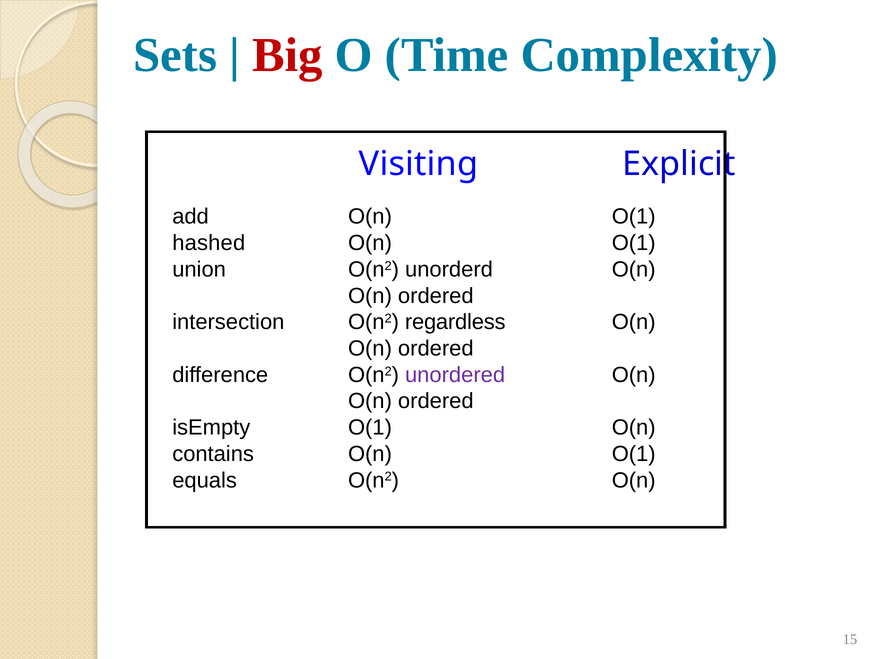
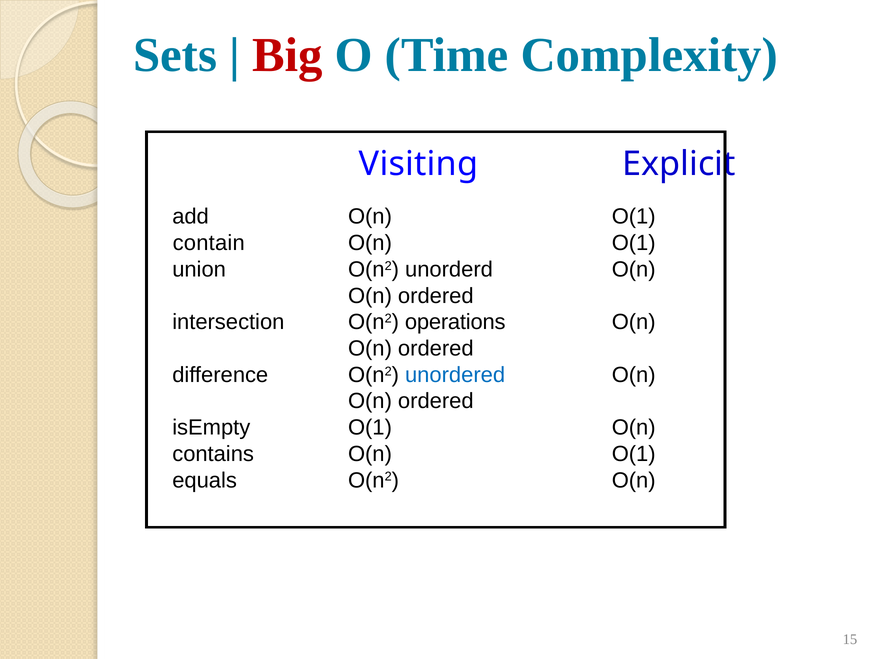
hashed: hashed -> contain (209, 243)
regardless: regardless -> operations (455, 322)
unordered colour: purple -> blue (455, 375)
